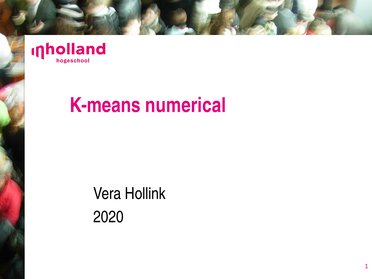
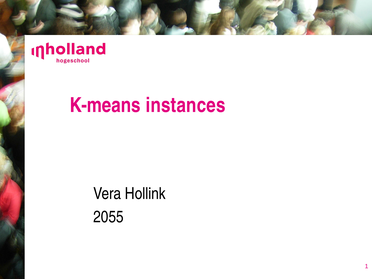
numerical: numerical -> instances (186, 105)
2020: 2020 -> 2055 (109, 217)
